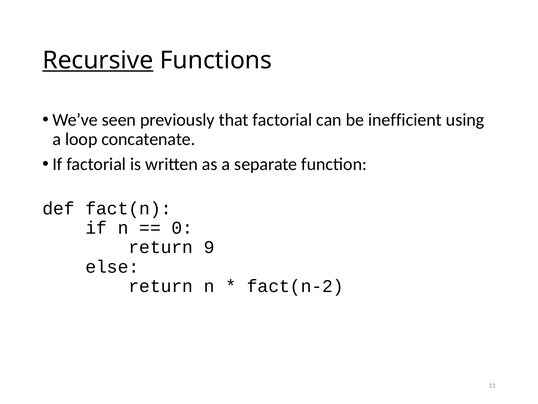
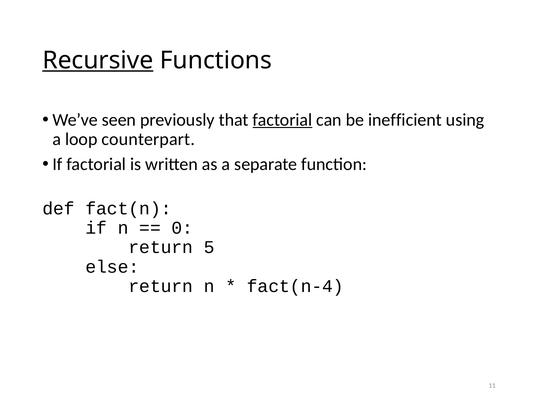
factorial underline: none -> present (282, 120)
concatenate: concatenate -> counterpart (148, 139)
9: 9 -> 5 (209, 247)
fact(n-2: fact(n-2 -> fact(n-4 (295, 286)
